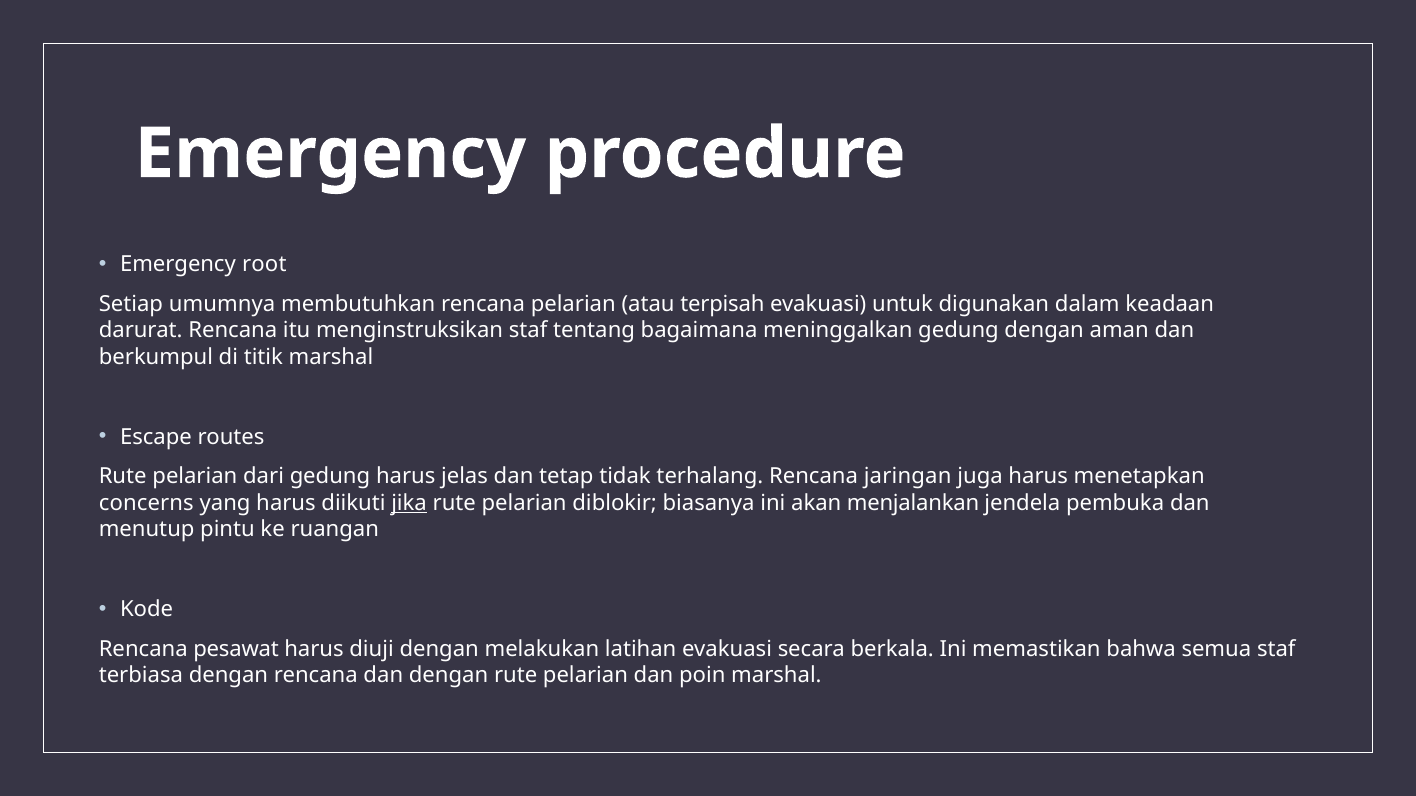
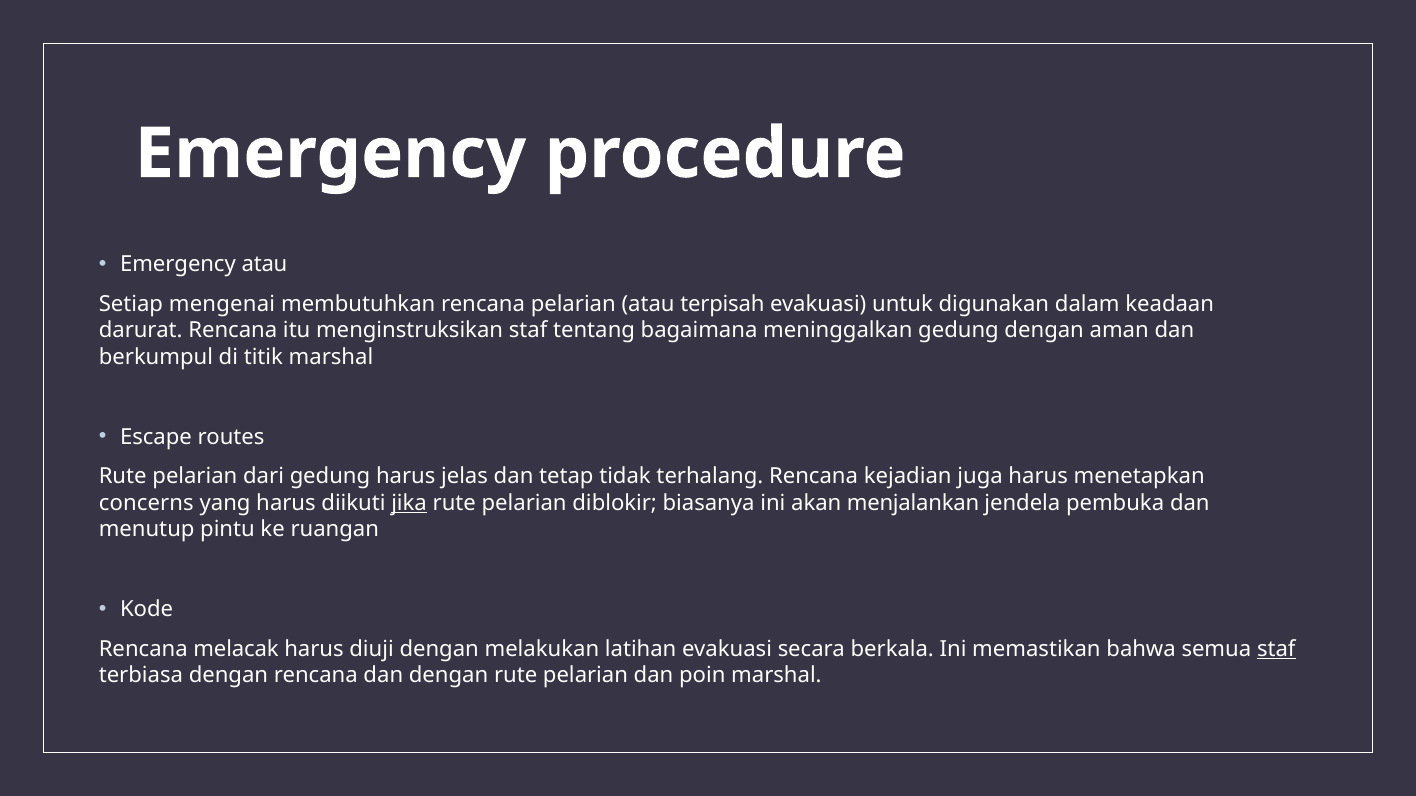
Emergency root: root -> atau (264, 264)
umumnya: umumnya -> mengenai (222, 304)
jaringan: jaringan -> kejadian (908, 477)
pesawat: pesawat -> melacak (236, 650)
staf underline: none -> present (1276, 650)
